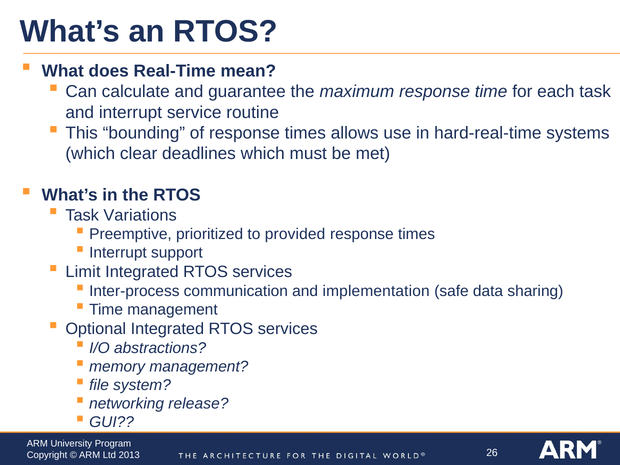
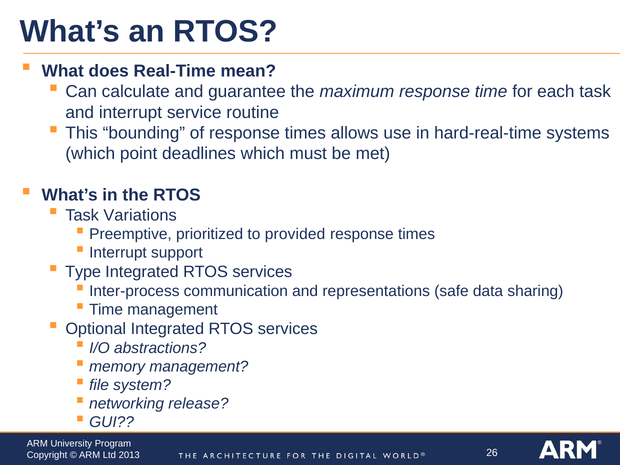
clear: clear -> point (139, 154)
Limit: Limit -> Type (83, 272)
implementation: implementation -> representations (376, 291)
